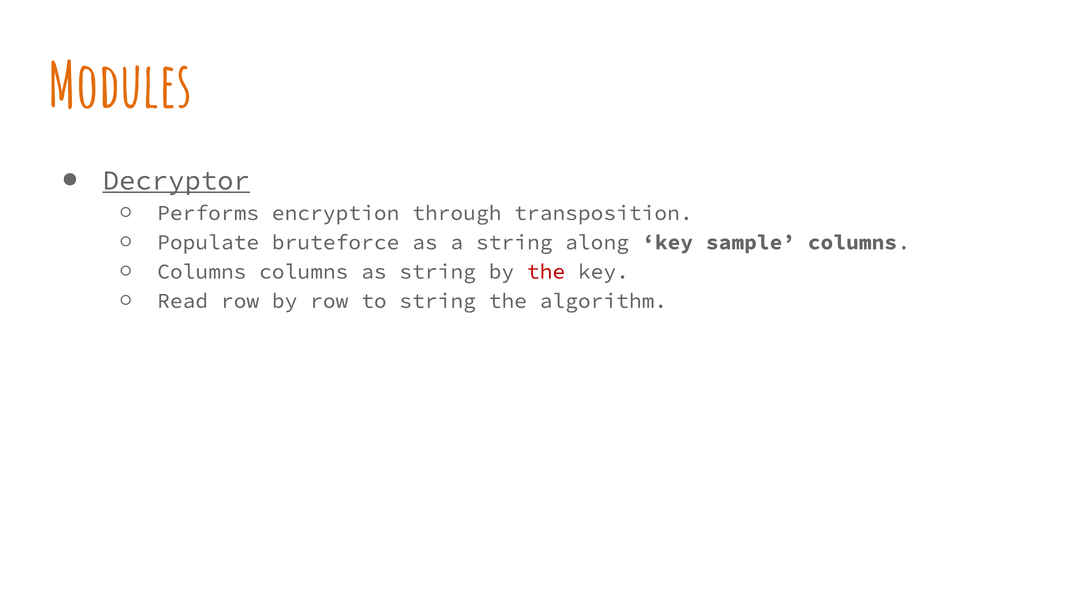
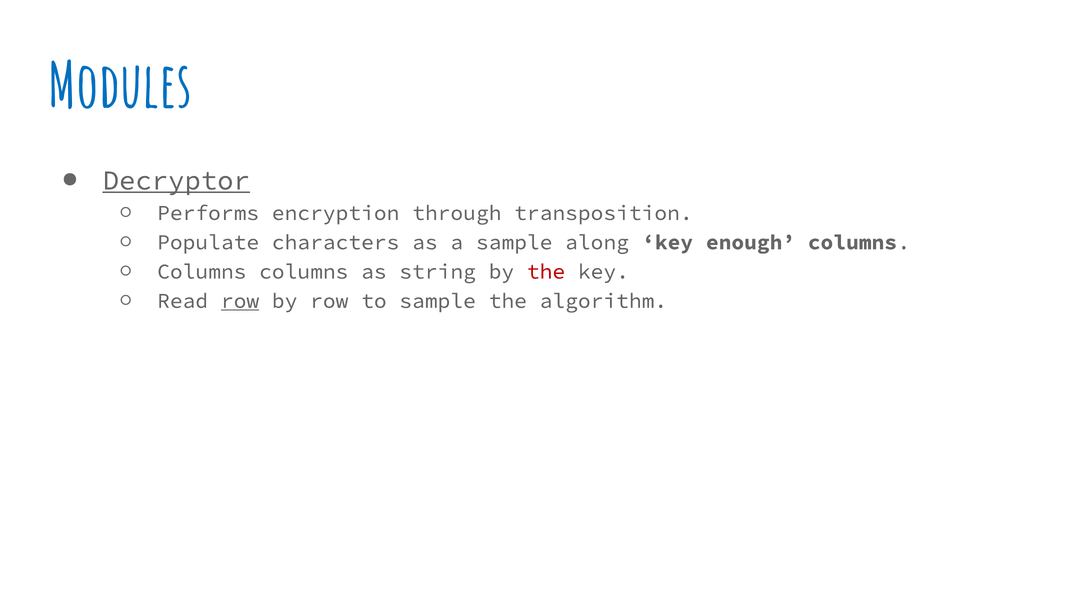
Modules colour: orange -> blue (120, 87)
bruteforce: bruteforce -> characters (336, 243)
a string: string -> sample (514, 243)
sample: sample -> enough (751, 243)
row underline: none -> present (240, 301)
to string: string -> sample (438, 301)
